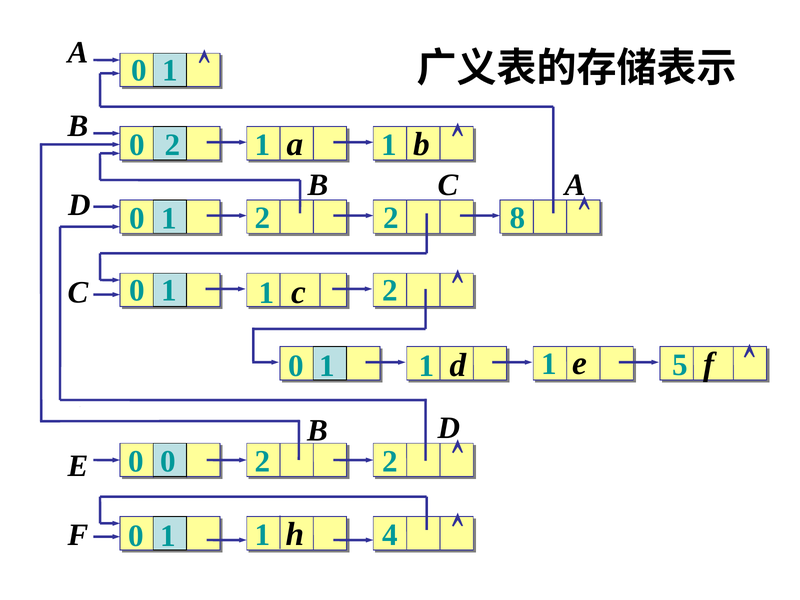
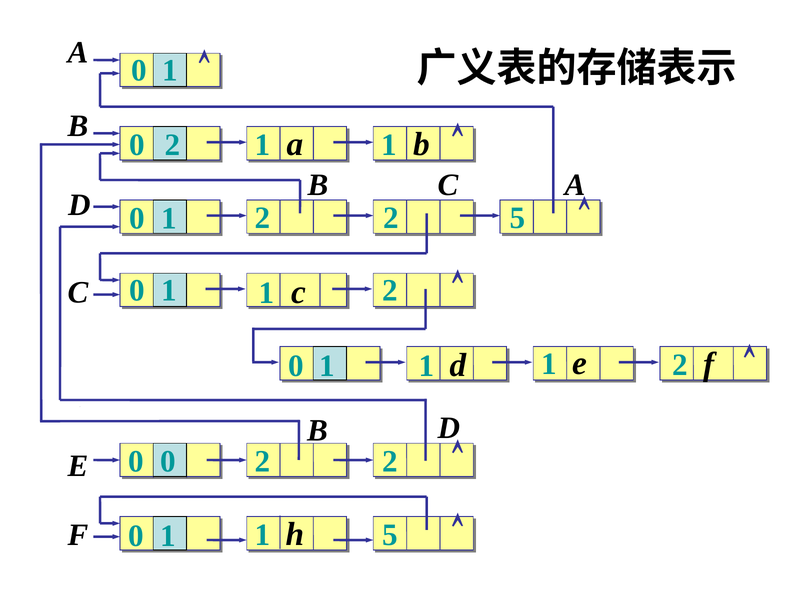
2 8: 8 -> 5 (517, 218)
e 5: 5 -> 2 (680, 365)
h 4: 4 -> 5 (390, 535)
